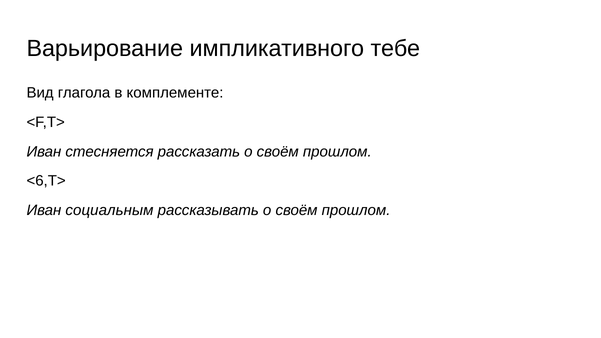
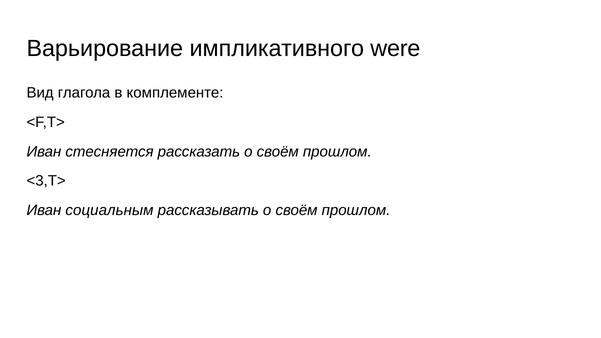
тебе: тебе -> were (395, 49)
<6,T>: <6,T> -> <3,T> (46, 181)
